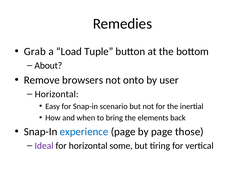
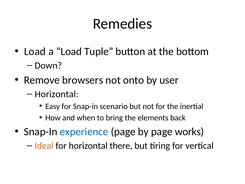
Grab: Grab -> Load (35, 51)
About: About -> Down (48, 65)
those: those -> works (189, 131)
Ideal colour: purple -> orange (44, 145)
some: some -> there (121, 145)
